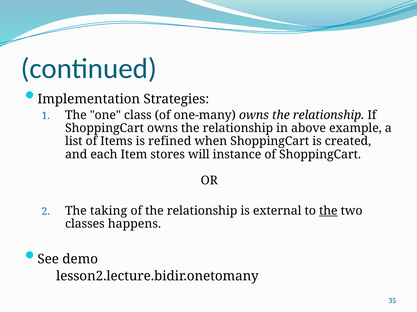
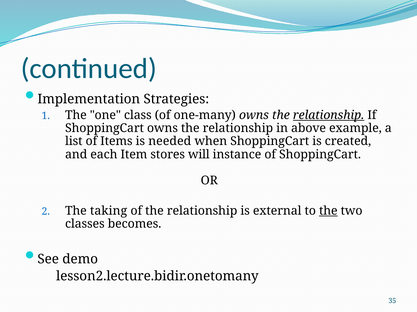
relationship underline: none -> present (329, 115)
refined: refined -> needed (170, 142)
happens: happens -> becomes (135, 224)
